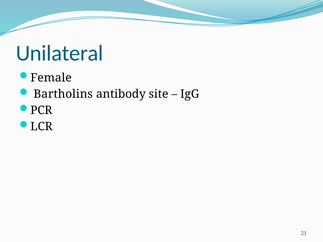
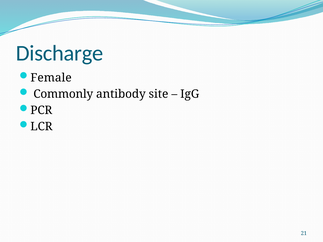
Unilateral: Unilateral -> Discharge (60, 53)
Bartholins: Bartholins -> Commonly (63, 94)
